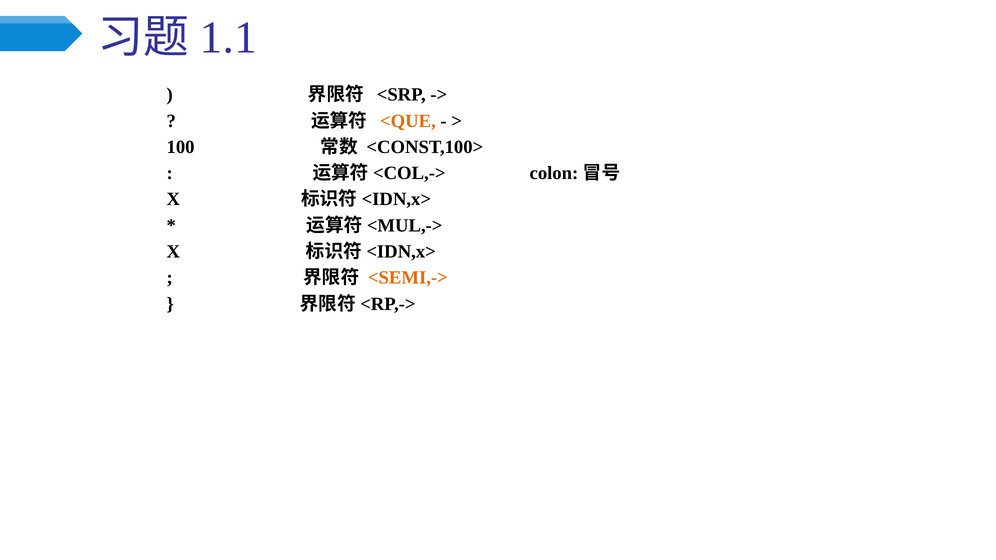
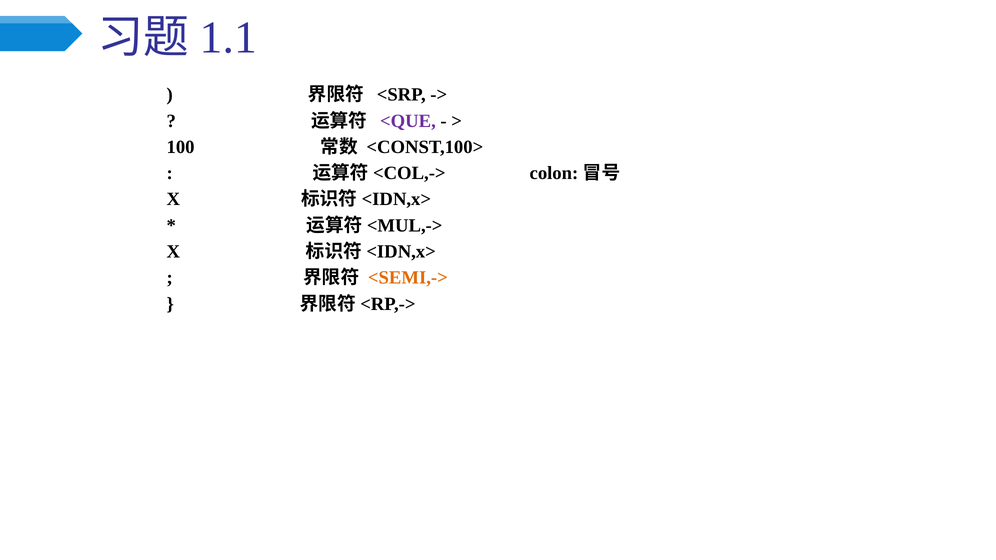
<QUE colour: orange -> purple (408, 121)
